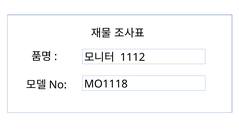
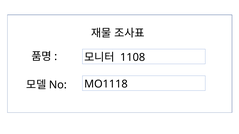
1112: 1112 -> 1108 (133, 57)
